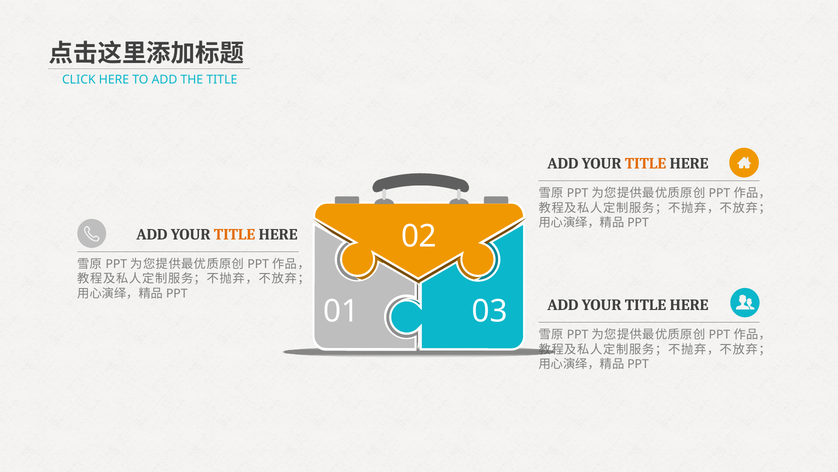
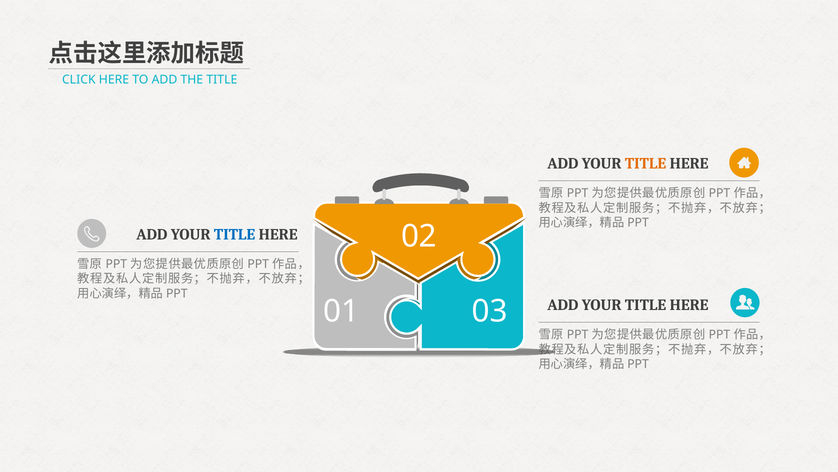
TITLE colour: orange -> blue (235, 234)
